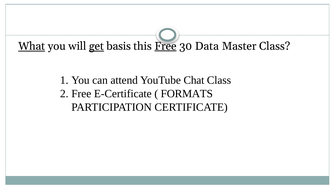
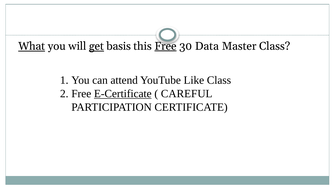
Chat: Chat -> Like (194, 80)
E-Certificate underline: none -> present (123, 93)
FORMATS: FORMATS -> CAREFUL (187, 93)
